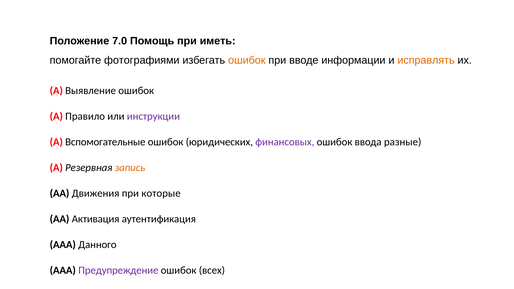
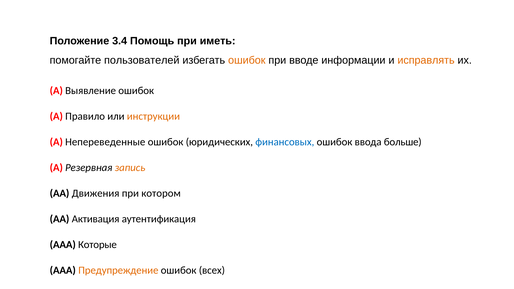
7.0: 7.0 -> 3.4 (120, 41)
фотографиями: фотографиями -> пользователей (142, 60)
инструкции colour: purple -> orange (153, 116)
Вспомогательные: Вспомогательные -> Непереведенные (105, 142)
финансовых colour: purple -> blue (285, 142)
разные: разные -> больше (403, 142)
которые: которые -> котором (161, 193)
Данного: Данного -> Которые (97, 245)
Предупреждение colour: purple -> orange (118, 271)
